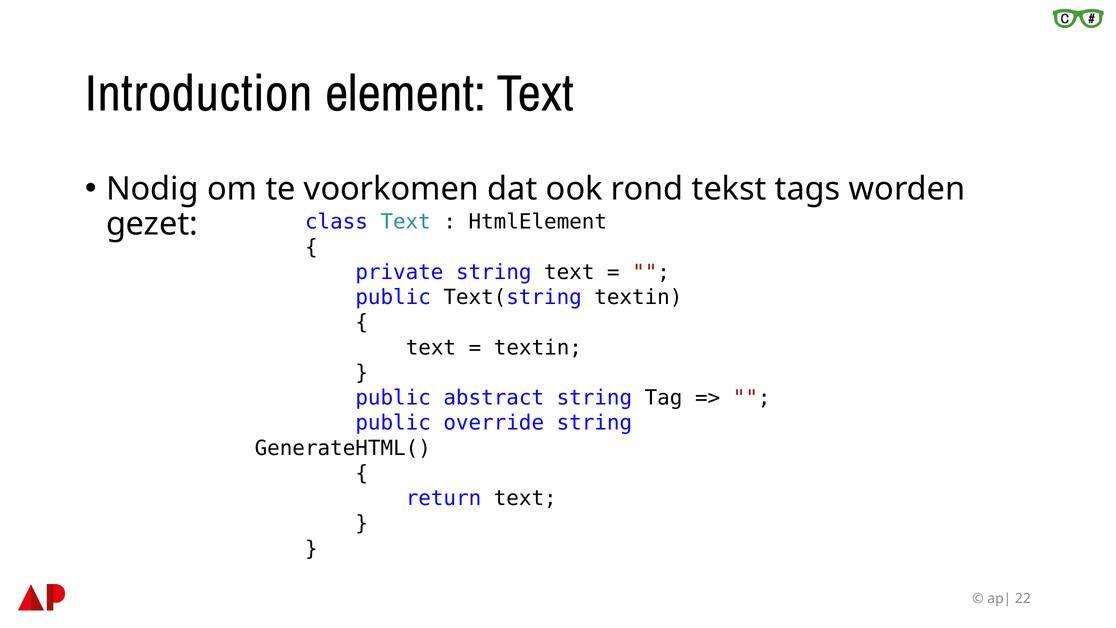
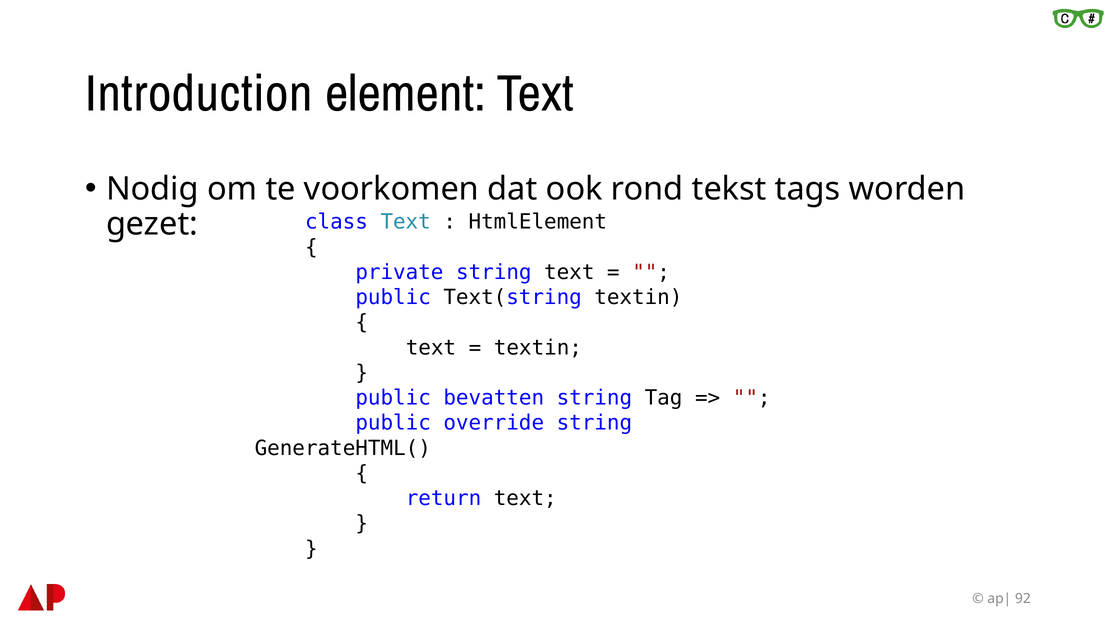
abstract: abstract -> bevatten (494, 398)
22: 22 -> 92 (1023, 598)
